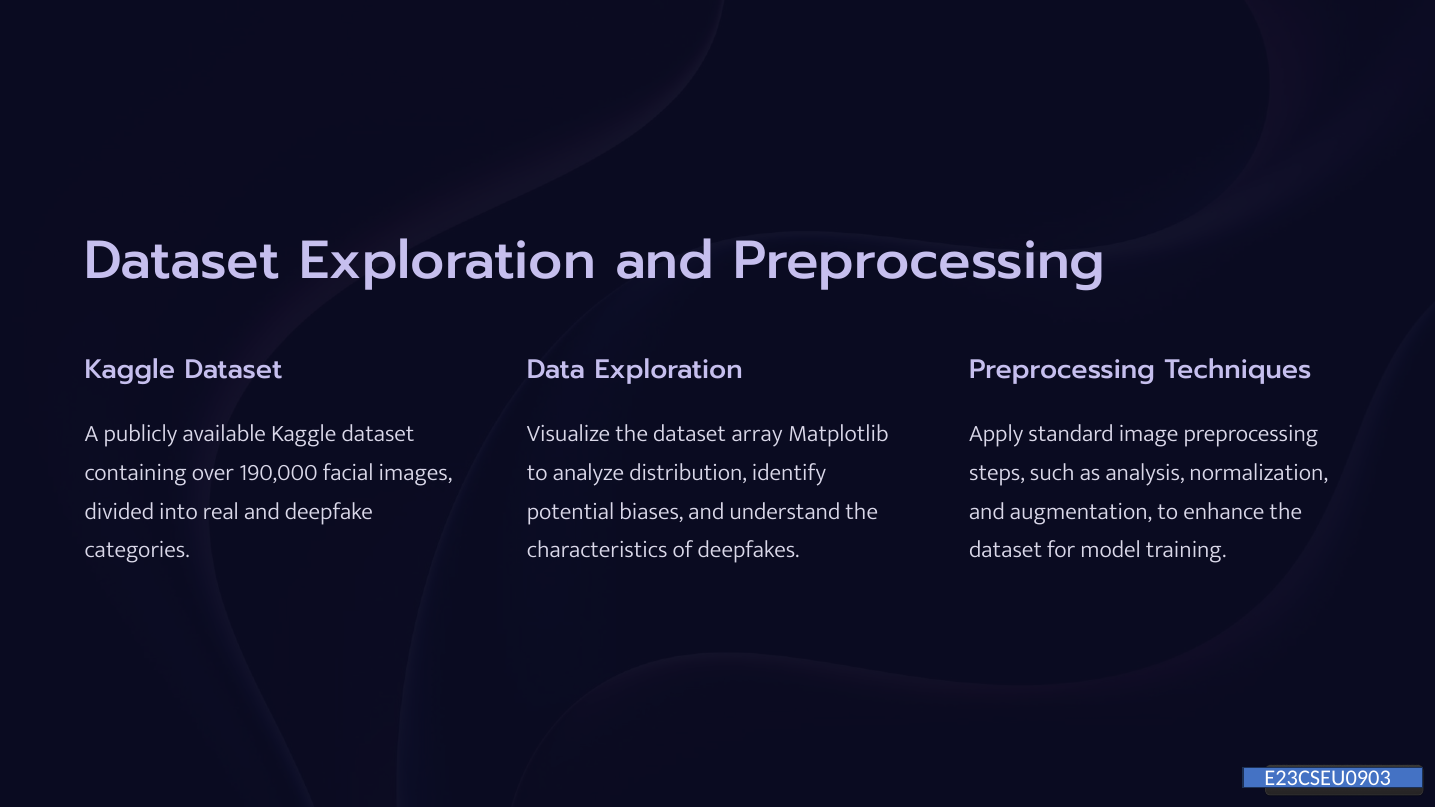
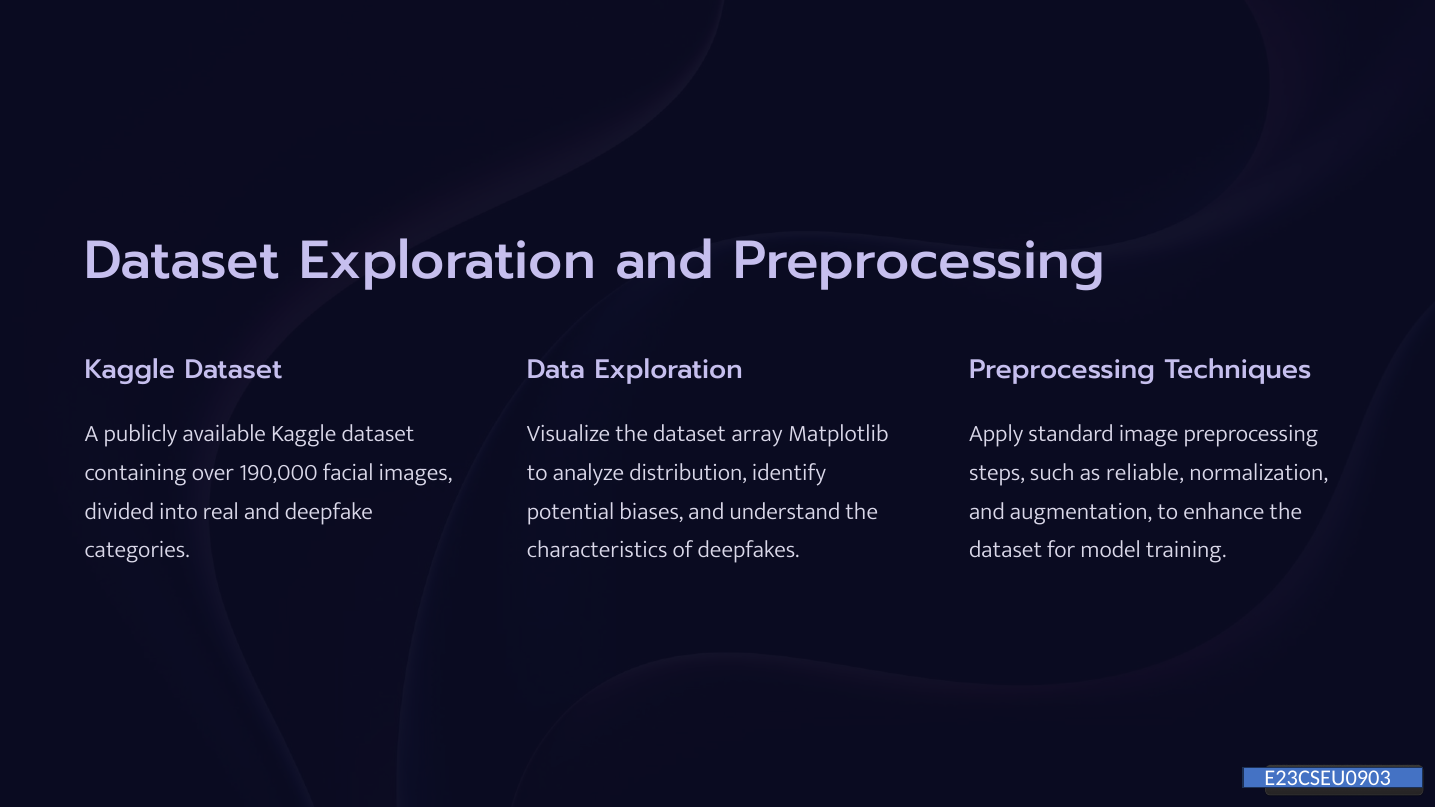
analysis: analysis -> reliable (1145, 473)
